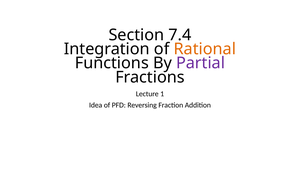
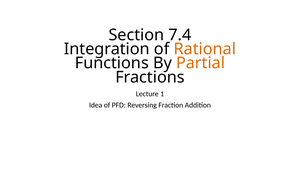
Partial colour: purple -> orange (201, 63)
